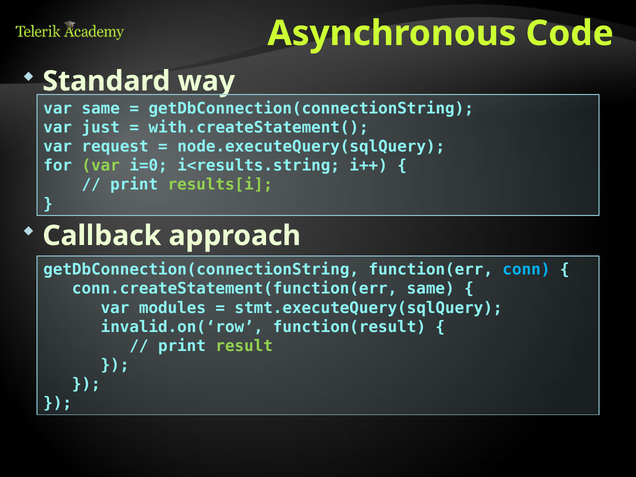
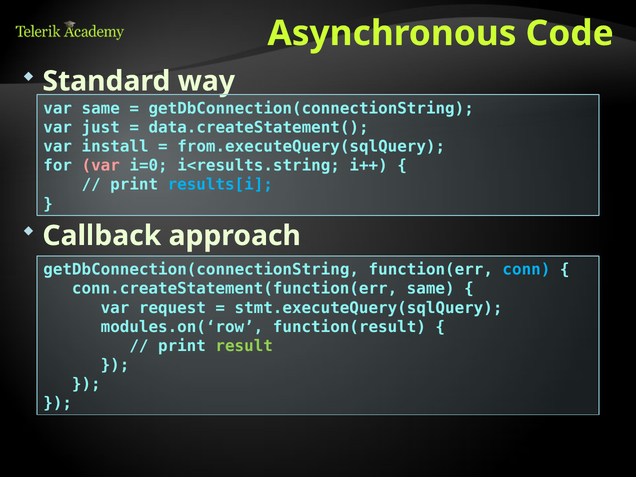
with.createStatement(: with.createStatement( -> data.createStatement( (259, 127)
request: request -> install (115, 147)
node.executeQuery(sqlQuery: node.executeQuery(sqlQuery -> from.executeQuery(sqlQuery (311, 147)
var colour: light green -> pink (101, 166)
results[i colour: light green -> light blue (220, 185)
modules: modules -> request (172, 308)
invalid.on(‘row: invalid.on(‘row -> modules.on(‘row (182, 327)
